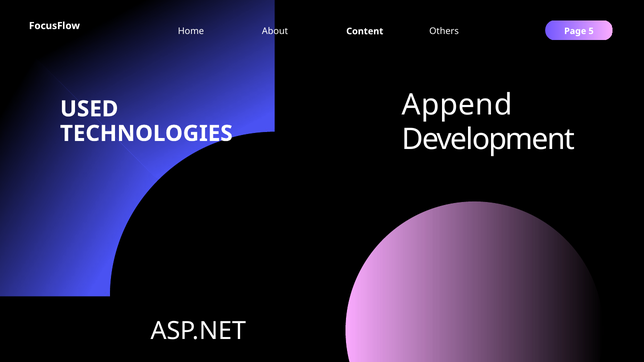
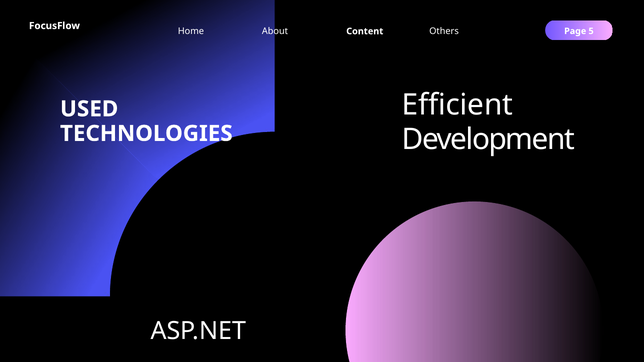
Append: Append -> Efficient (457, 105)
